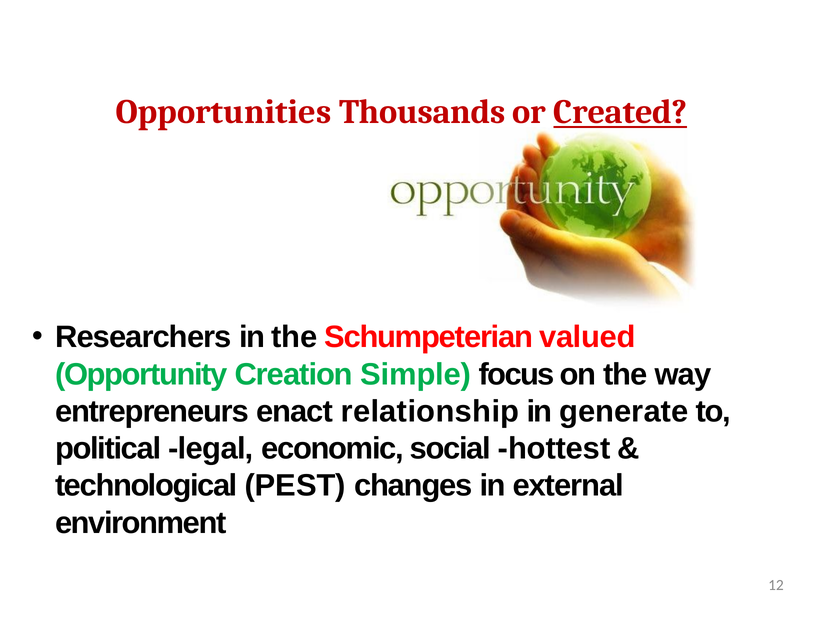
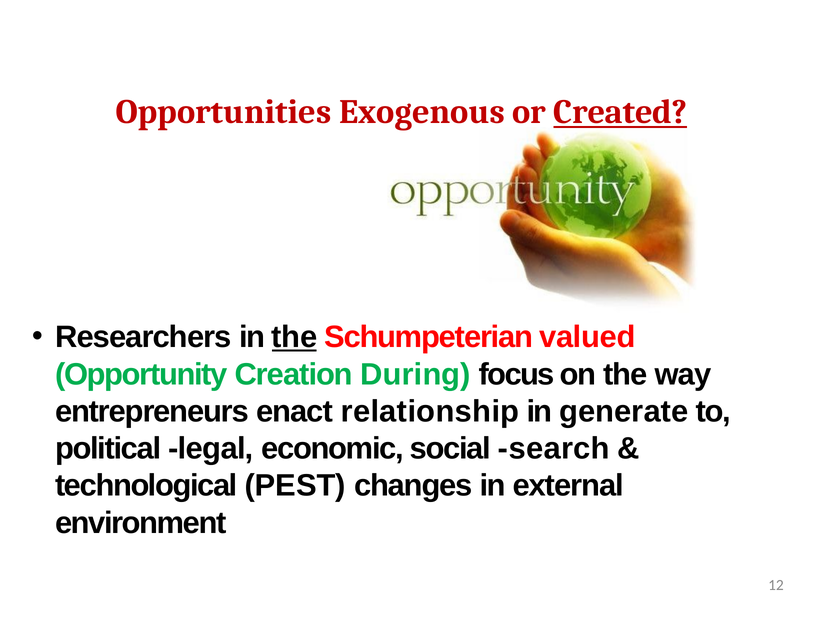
Thousands: Thousands -> Exogenous (422, 112)
the underline: none -> present (294, 338)
Simple: Simple -> During (416, 375)
hottest: hottest -> search (554, 449)
